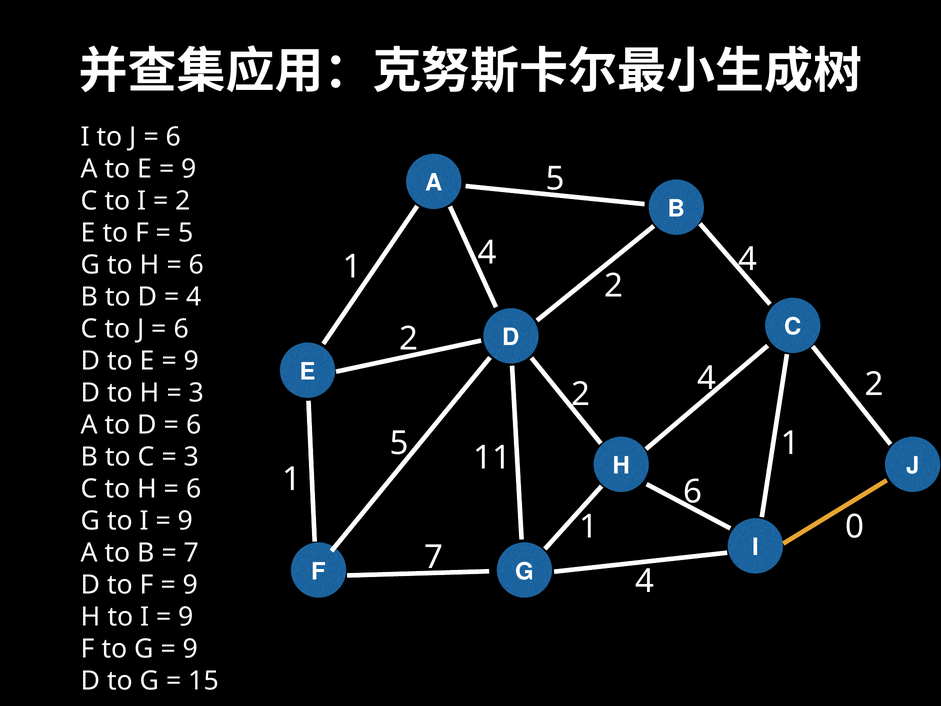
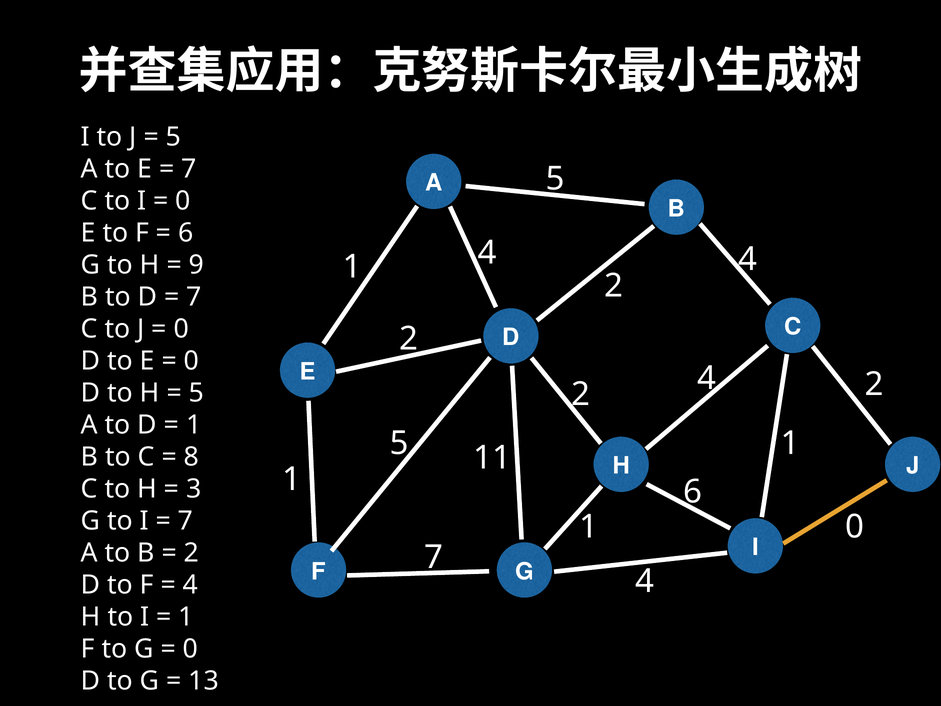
6: 6 -> 5 (173, 137)
9: 9 -> 7 (189, 169)
2: 2 -> 0 (183, 201)
5: 5 -> 6 (186, 233)
6: 6 -> 9 (196, 265)
4: 4 -> 7 (194, 297)
6: 6 -> 0 (181, 329)
9: 9 -> 0 (191, 361)
3: 3 -> 5 (196, 393)
6: 6 -> 1 (194, 425)
3: 3 -> 8 (191, 457)
6: 6 -> 3 (194, 489)
9: 9 -> 7 (186, 521)
7: 7 -> 2 (191, 553)
9: 9 -> 4 (190, 585)
9: 9 -> 1 (186, 617)
9: 9 -> 0 (190, 649)
15: 15 -> 13 (204, 681)
